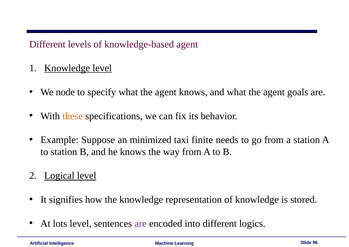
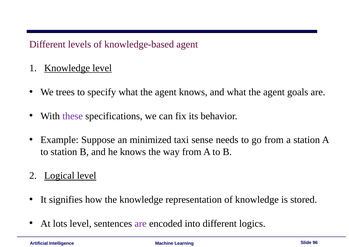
node: node -> trees (65, 92)
these colour: orange -> purple (73, 116)
finite: finite -> sense (202, 140)
